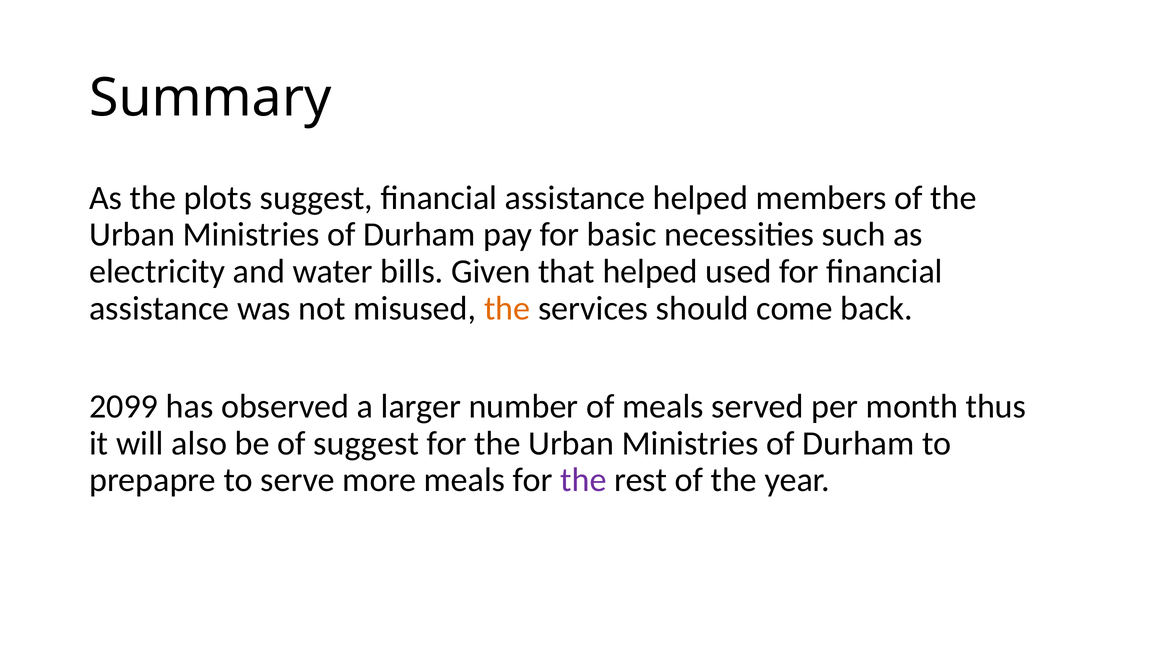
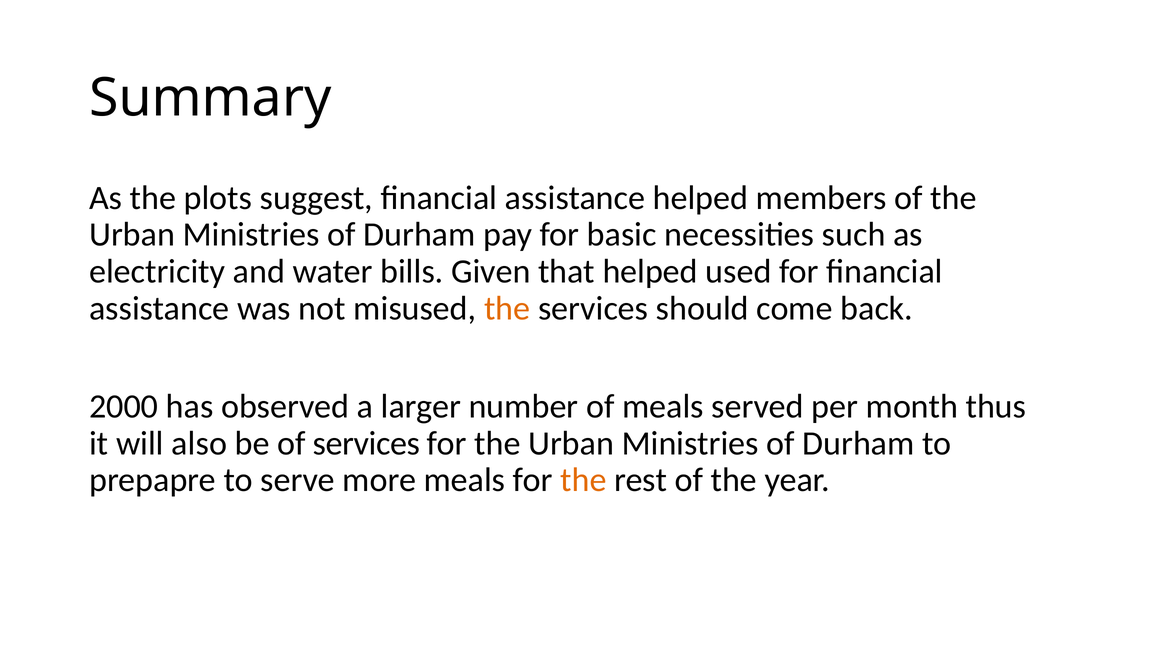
2099: 2099 -> 2000 (124, 407)
of suggest: suggest -> services (366, 443)
the colour: purple -> orange (583, 480)
